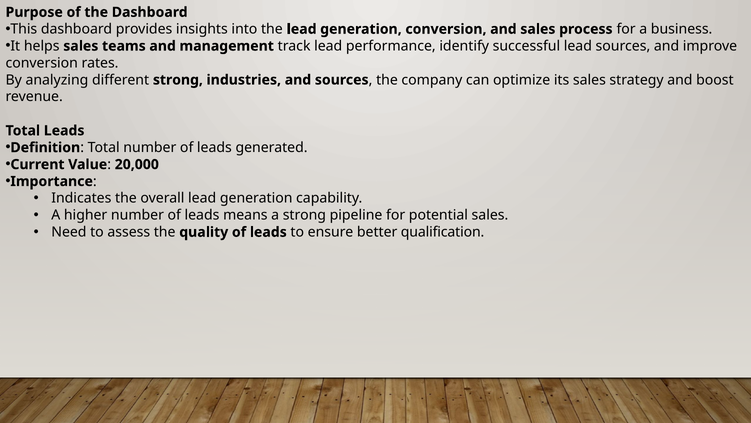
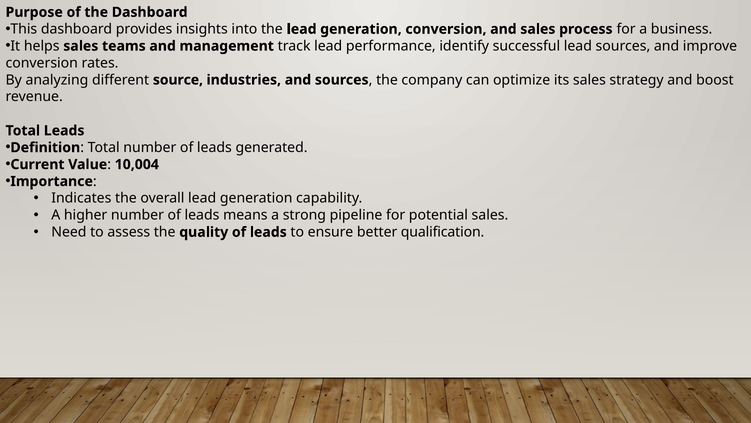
different strong: strong -> source (178, 80)
20,000: 20,000 -> 10,004 (137, 164)
